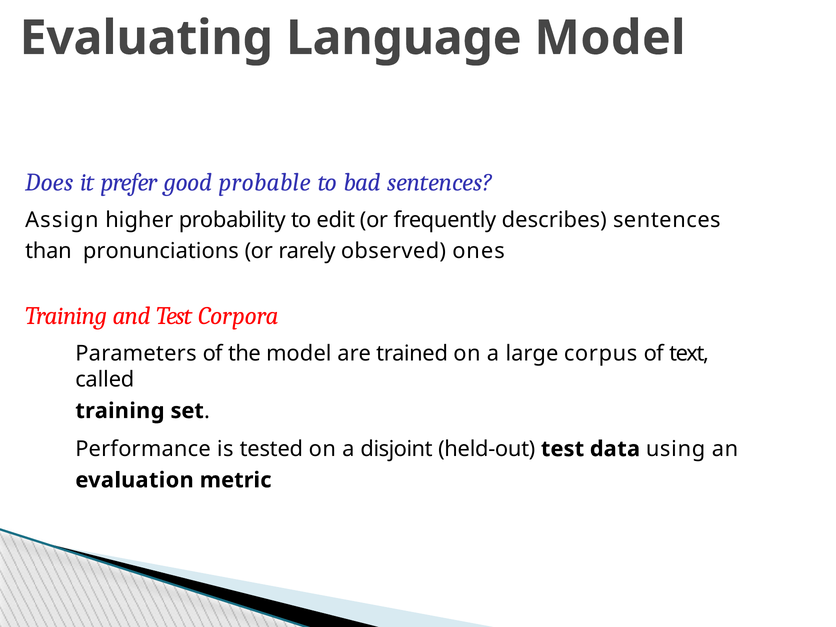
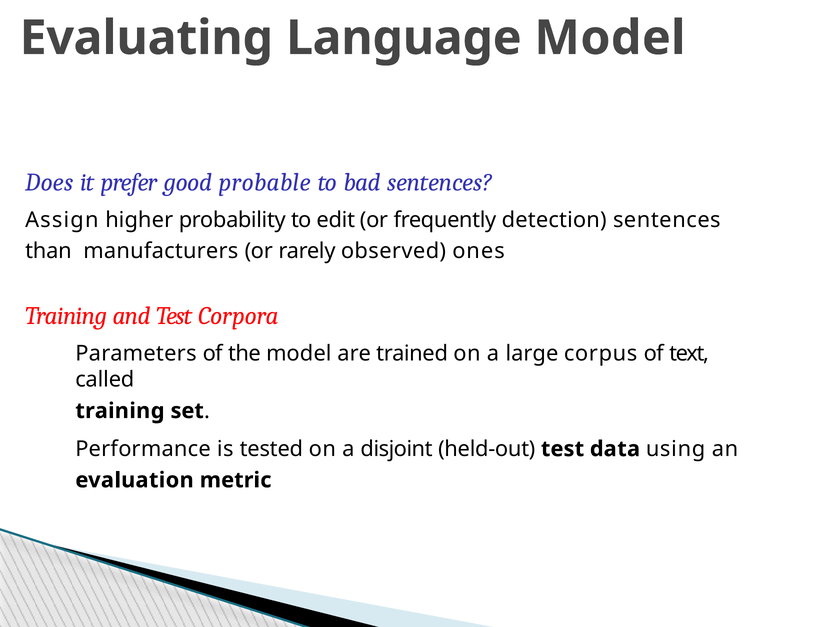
describes: describes -> detection (554, 220)
pronunciations: pronunciations -> manufacturers (161, 251)
